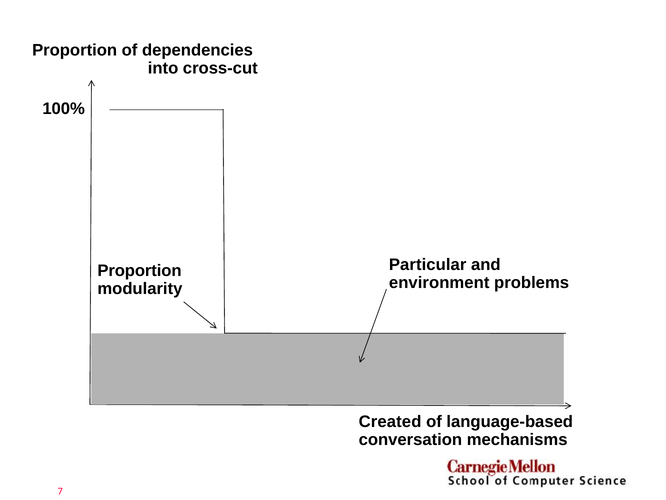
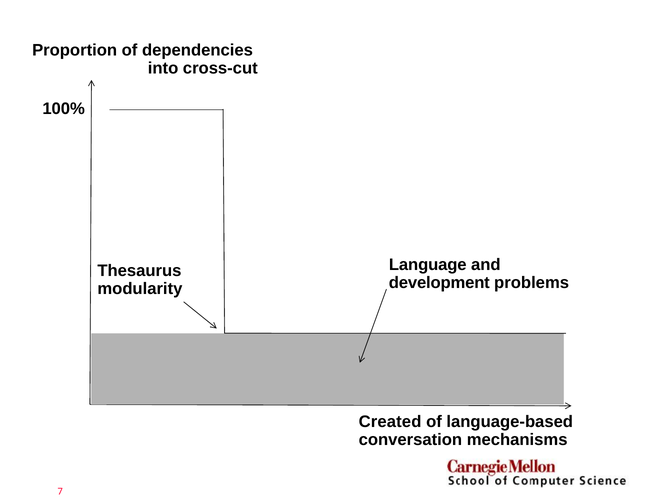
Particular: Particular -> Language (428, 264)
Proportion: Proportion -> Thesaurus (139, 271)
environment: environment -> development (439, 282)
